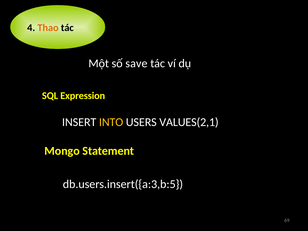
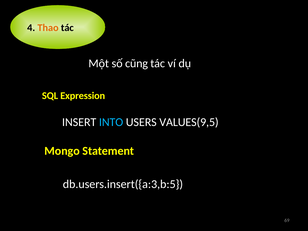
save: save -> cũng (137, 63)
INTO colour: yellow -> light blue (111, 122)
VALUES(2,1: VALUES(2,1 -> VALUES(9,5 (189, 122)
